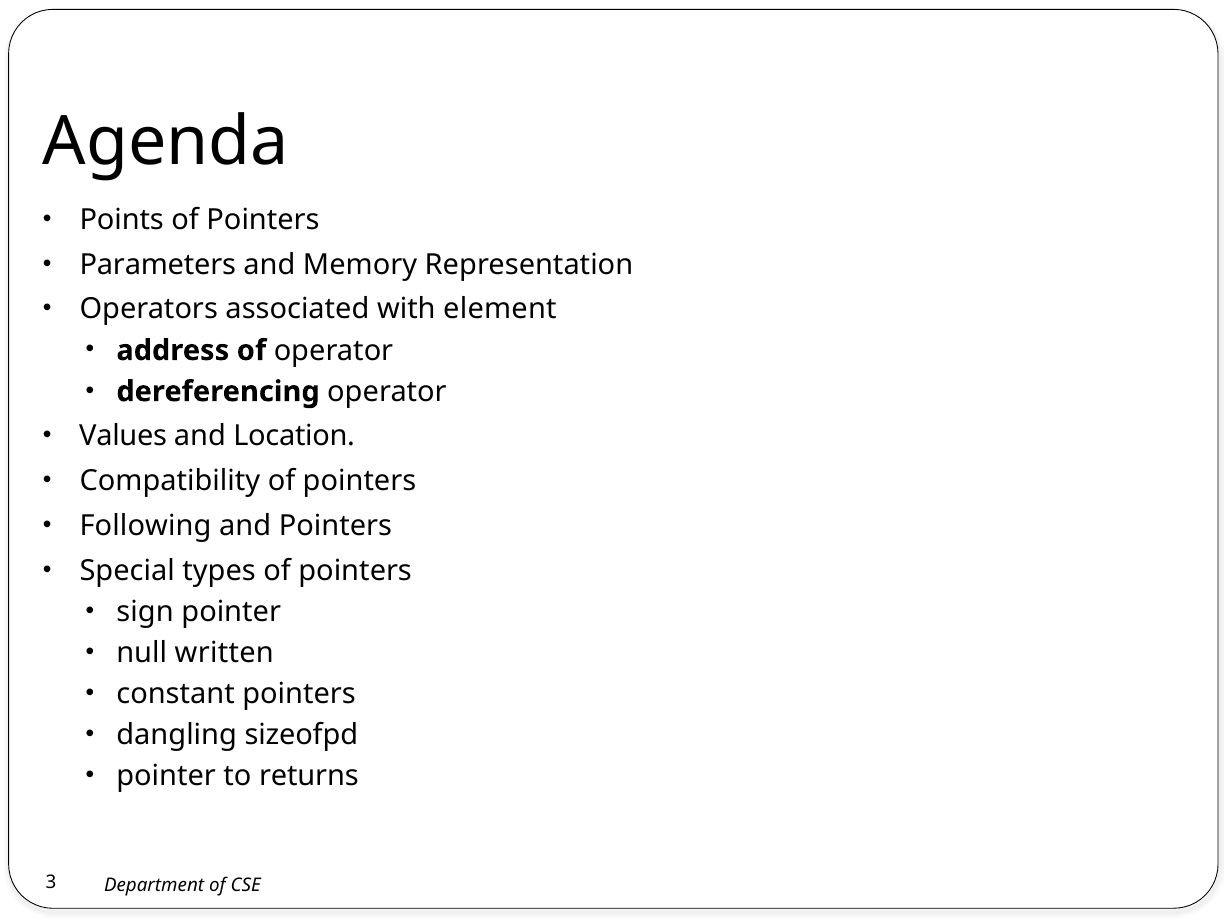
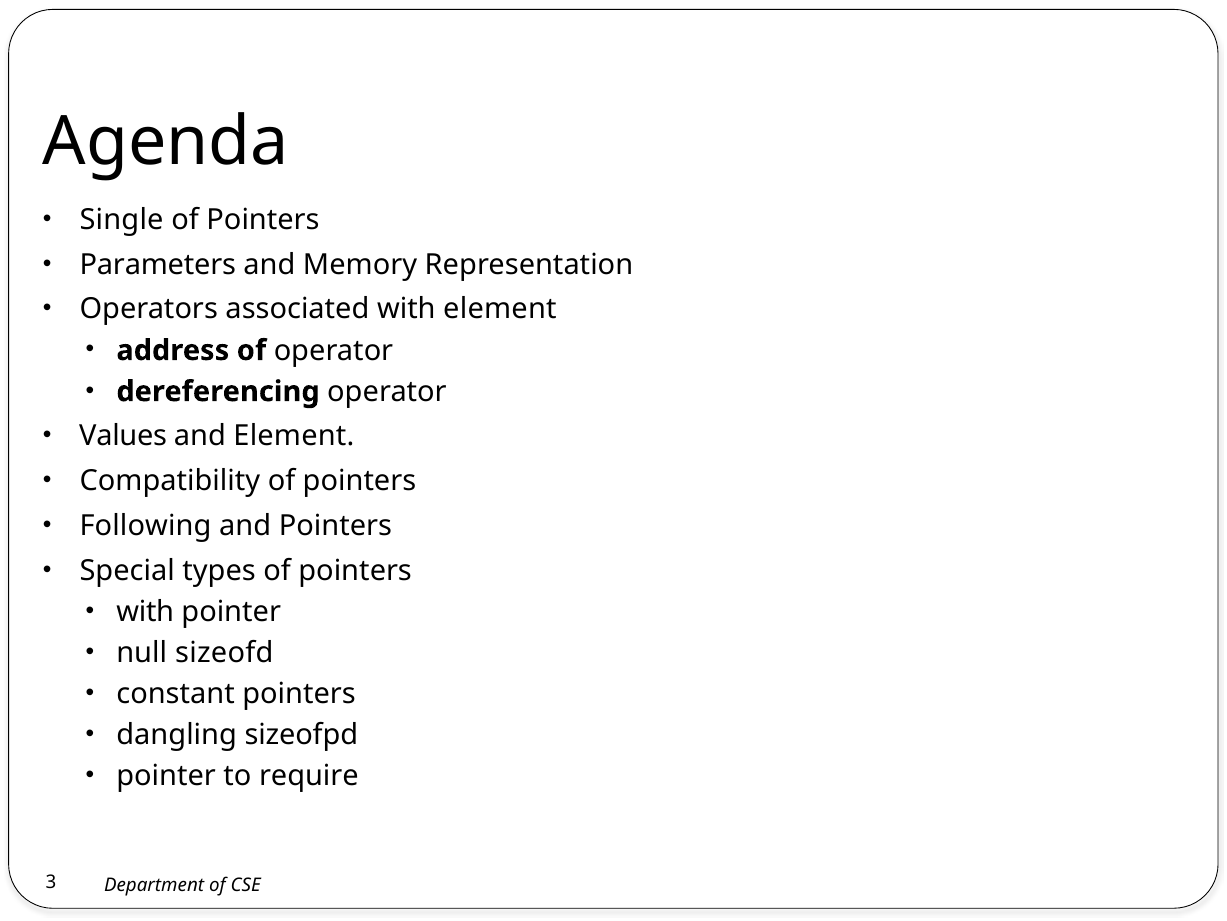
Points: Points -> Single (122, 220)
and Location: Location -> Element (294, 436)
sign: sign -> with (145, 611)
written: written -> sizeofd (224, 652)
returns: returns -> require (309, 776)
